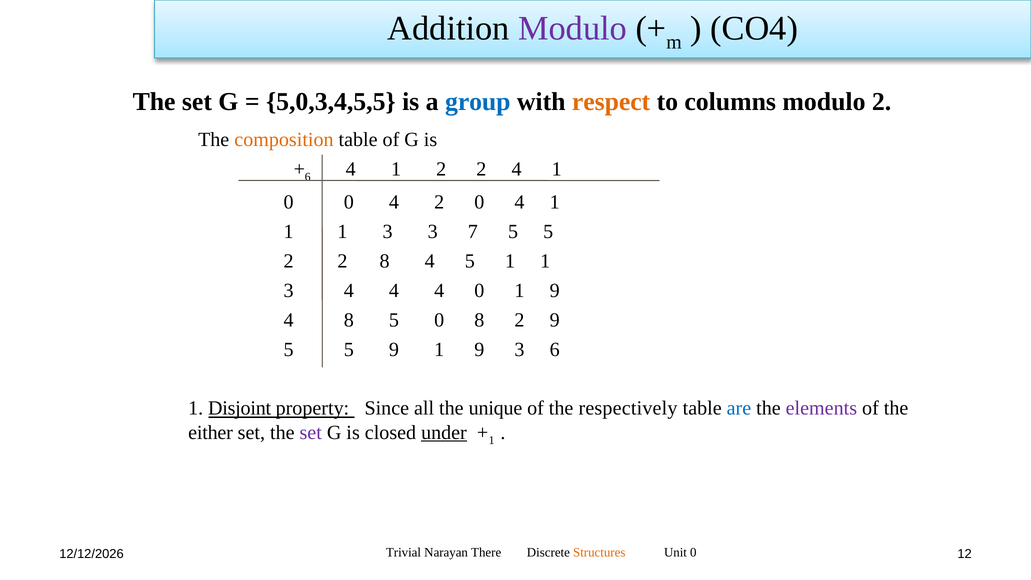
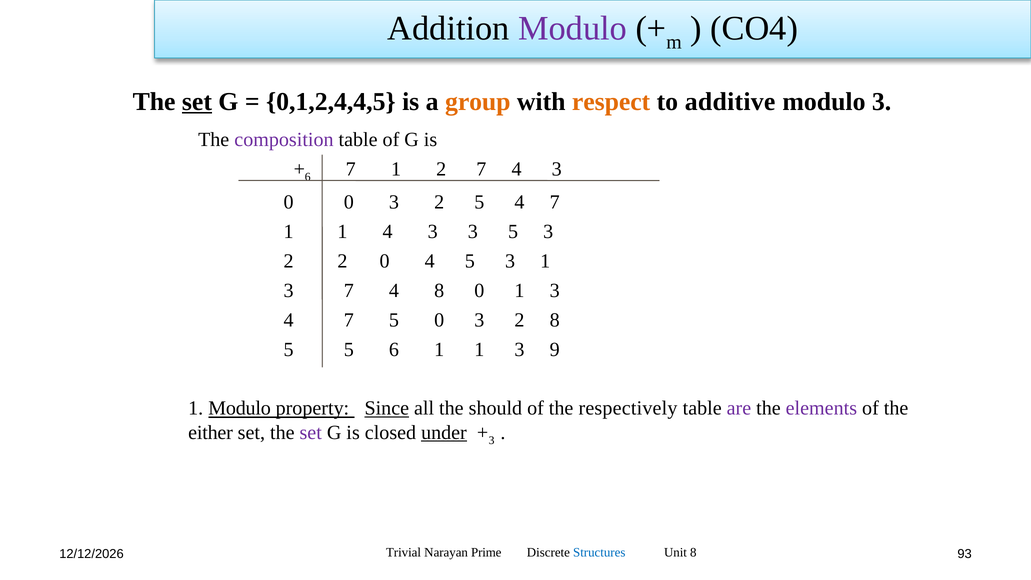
set underline: none -> present (197, 102)
5,0,3,4,5,5: 5,0,3,4,5,5 -> 0,1,2,4,4,5 (331, 102)
group colour: blue -> orange (478, 102)
columns: columns -> additive (730, 102)
modulo 2: 2 -> 3 (882, 102)
composition colour: orange -> purple (284, 140)
6 4: 4 -> 7 (351, 169)
1 2 2: 2 -> 7 (481, 169)
1: 1 -> 3 (557, 169)
0 0 4: 4 -> 3 (394, 202)
2 0: 0 -> 5 (479, 202)
1: 1 -> 7 (555, 202)
3: 3 -> 4 (388, 231)
3 7: 7 -> 3 (473, 231)
5: 5 -> 3 (548, 231)
2 8: 8 -> 0 (385, 261)
4 5 1: 1 -> 3 (510, 261)
3 4: 4 -> 7 (349, 290)
4: 4 -> 8 (439, 290)
0 1 9: 9 -> 3 (555, 290)
8: 8 -> 7 (349, 320)
5 0 8: 8 -> 3 (479, 320)
2 9: 9 -> 8 (555, 320)
5 9: 9 -> 6 (394, 349)
9: 9 -> 1 (479, 349)
3 6: 6 -> 9 (555, 349)
1 Disjoint: Disjoint -> Modulo (240, 408)
Since underline: none -> present (387, 408)
unique: unique -> should (495, 408)
are colour: blue -> purple (739, 408)
1: 1 -> 3 (492, 440)
There: There -> Prime (486, 552)
Structures colour: orange -> blue (599, 552)
Unit 0: 0 -> 8 (693, 552)
12: 12 -> 93 (965, 554)
